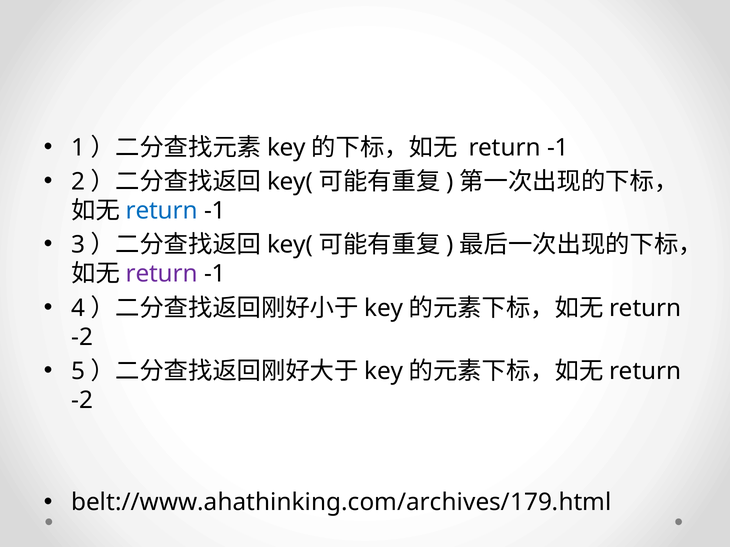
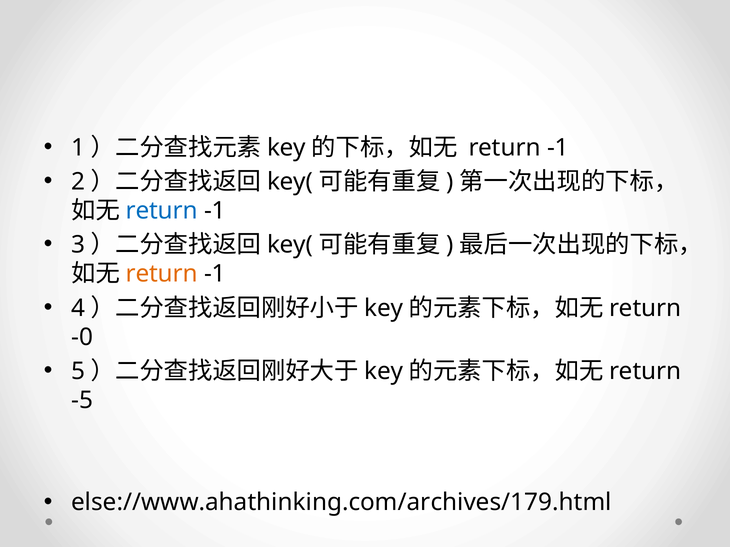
return colour: purple -> orange (162, 274)
-2: -2 -> -0 (82, 337)
-2: -2 -> -5 (82, 401)
belt://www.ahathinking.com/archives/179.html: belt://www.ahathinking.com/archives/179.html -> else://www.ahathinking.com/archives/179.html (341, 503)
